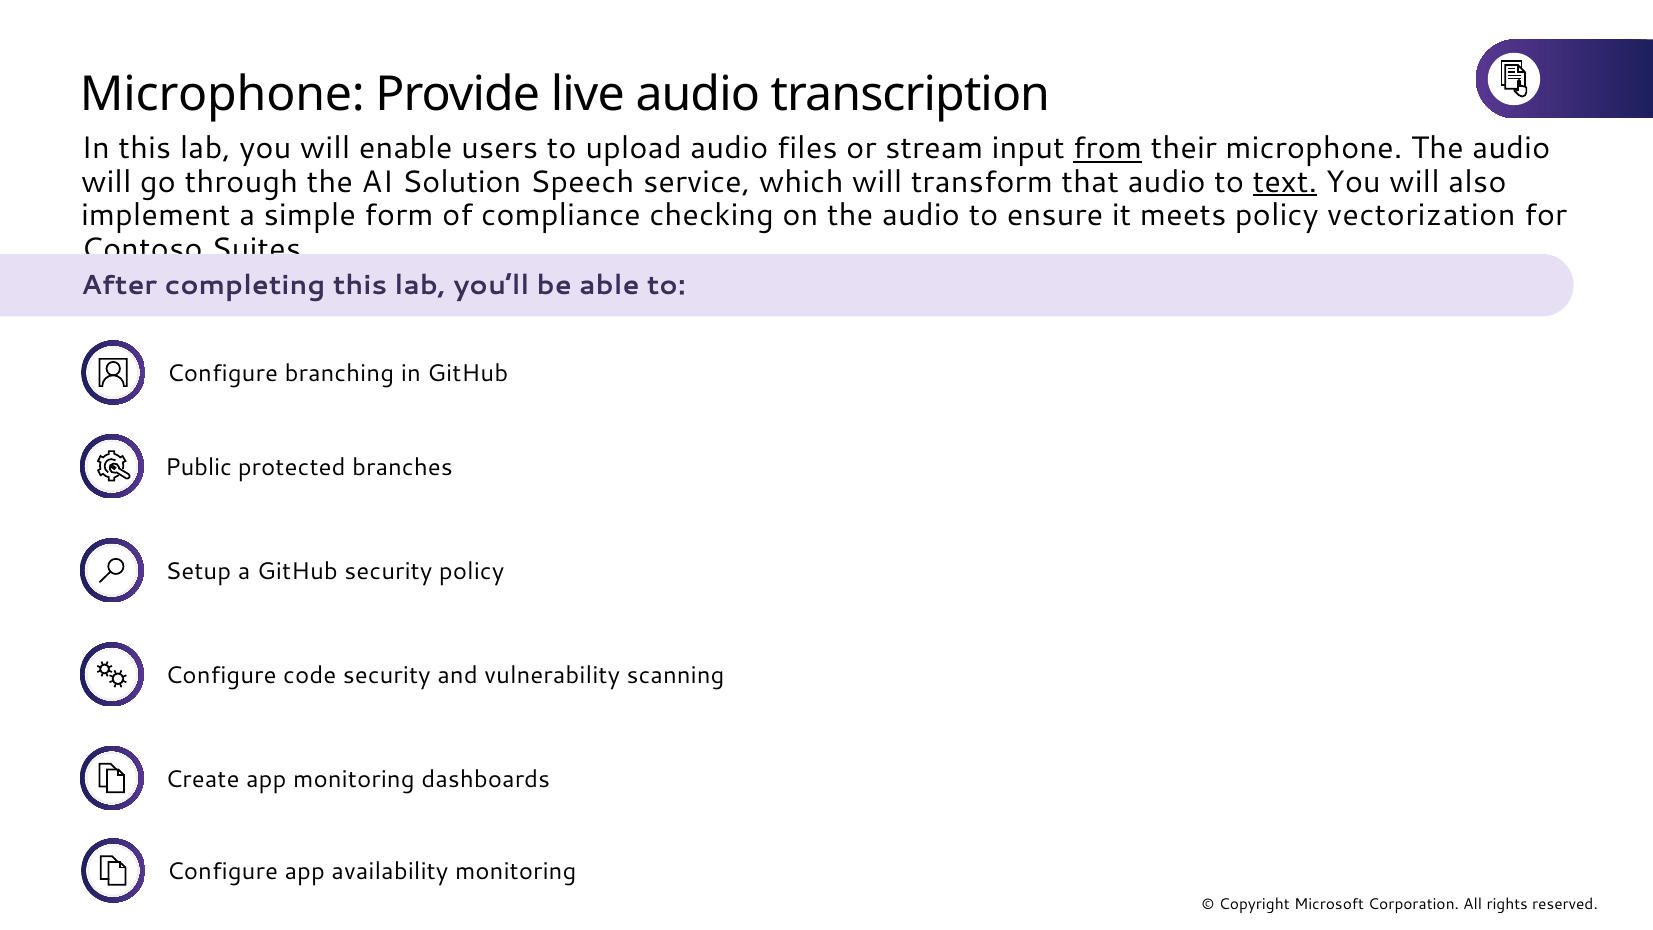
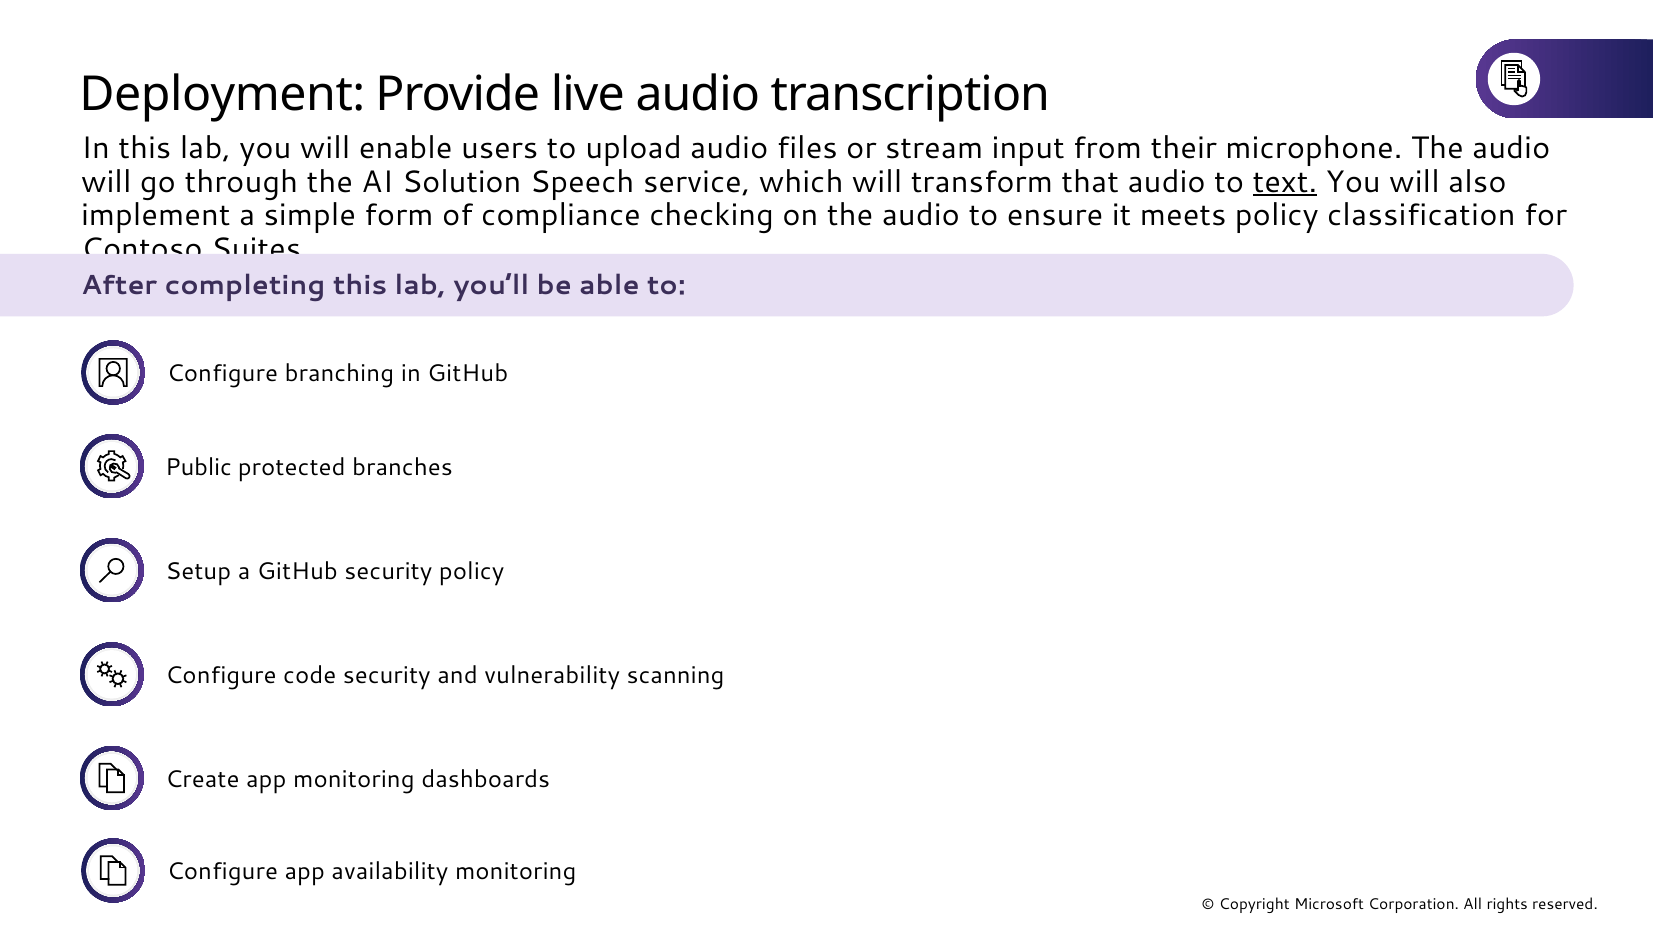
Microphone: Microphone -> Deployment (222, 95)
from underline: present -> none (1108, 148)
vectorization: vectorization -> classification (1421, 215)
